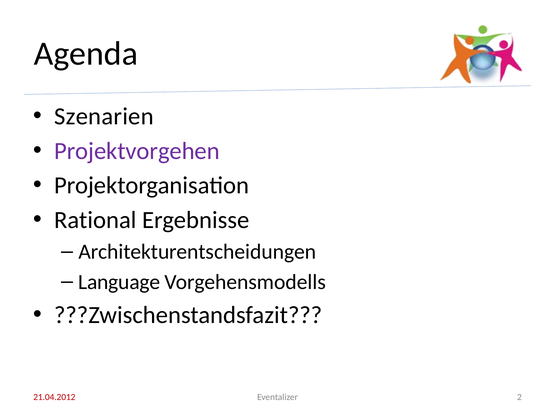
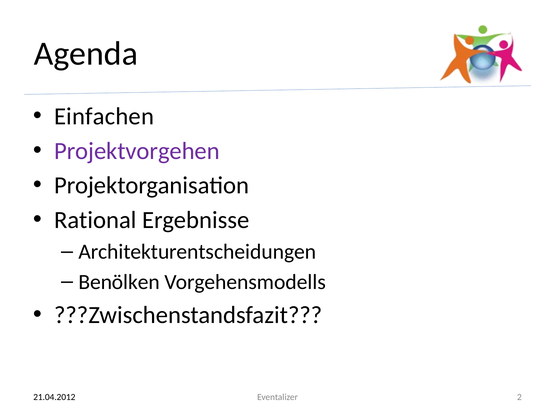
Szenarien: Szenarien -> Einfachen (104, 116)
Language: Language -> Benölken (119, 282)
21.04.2012 colour: red -> black (54, 398)
